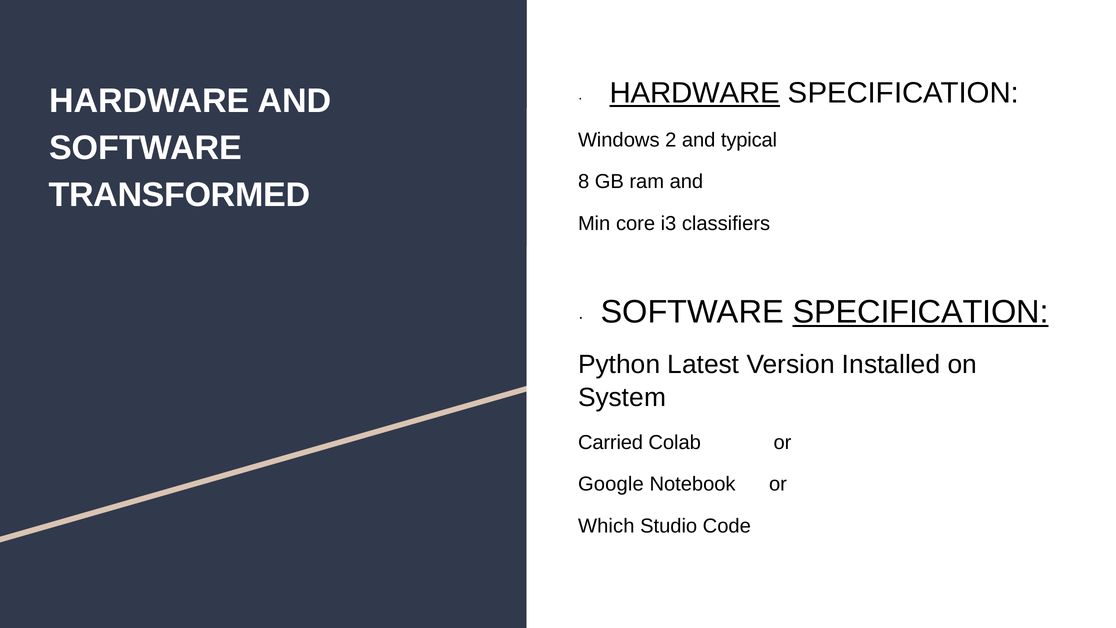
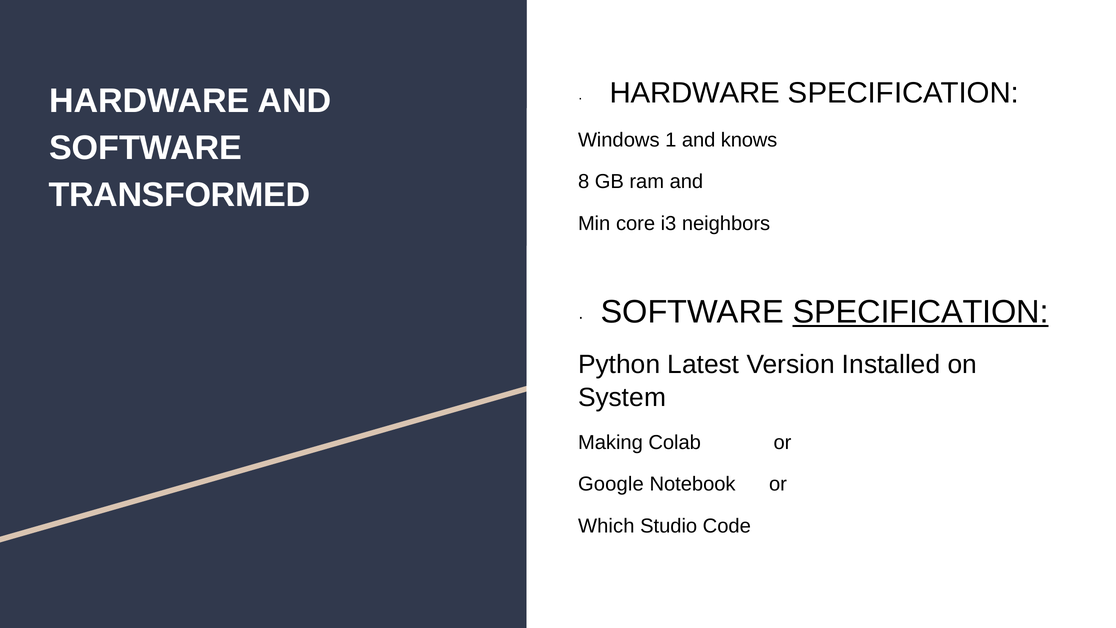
HARDWARE underline: present -> none (695, 93)
2: 2 -> 1 (671, 140)
typical: typical -> knows (749, 140)
classifiers: classifiers -> neighbors (726, 223)
Carried: Carried -> Making (610, 442)
